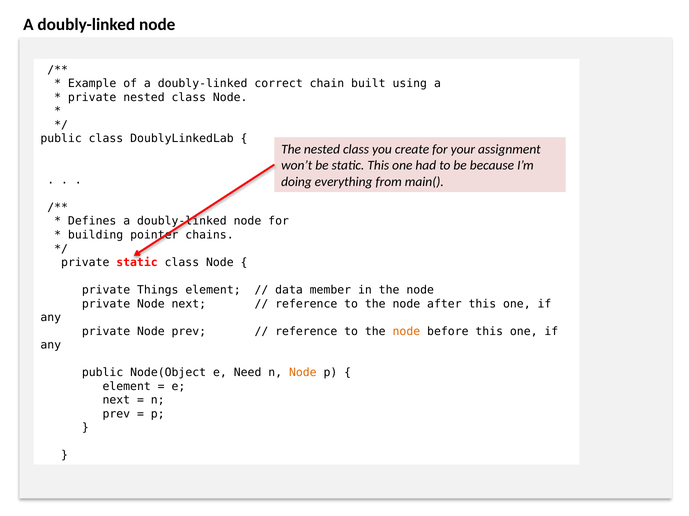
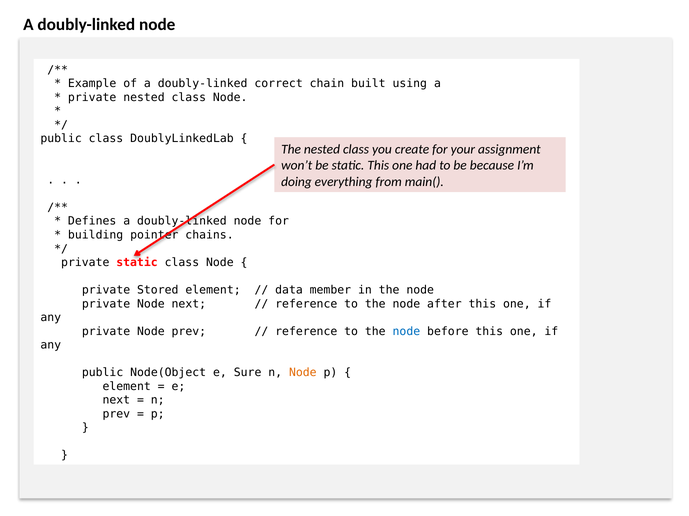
Things: Things -> Stored (158, 290)
node colour: orange -> blue (406, 332)
Need: Need -> Sure (248, 373)
